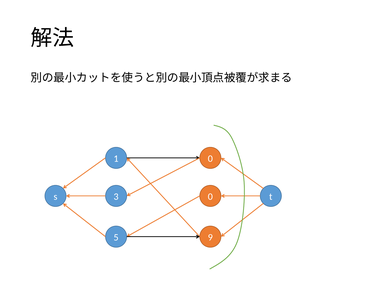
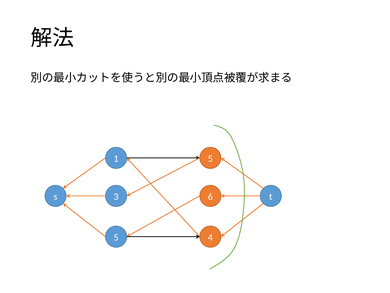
1 0: 0 -> 5 (210, 158)
3 0: 0 -> 6 (210, 196)
9: 9 -> 4 (210, 237)
